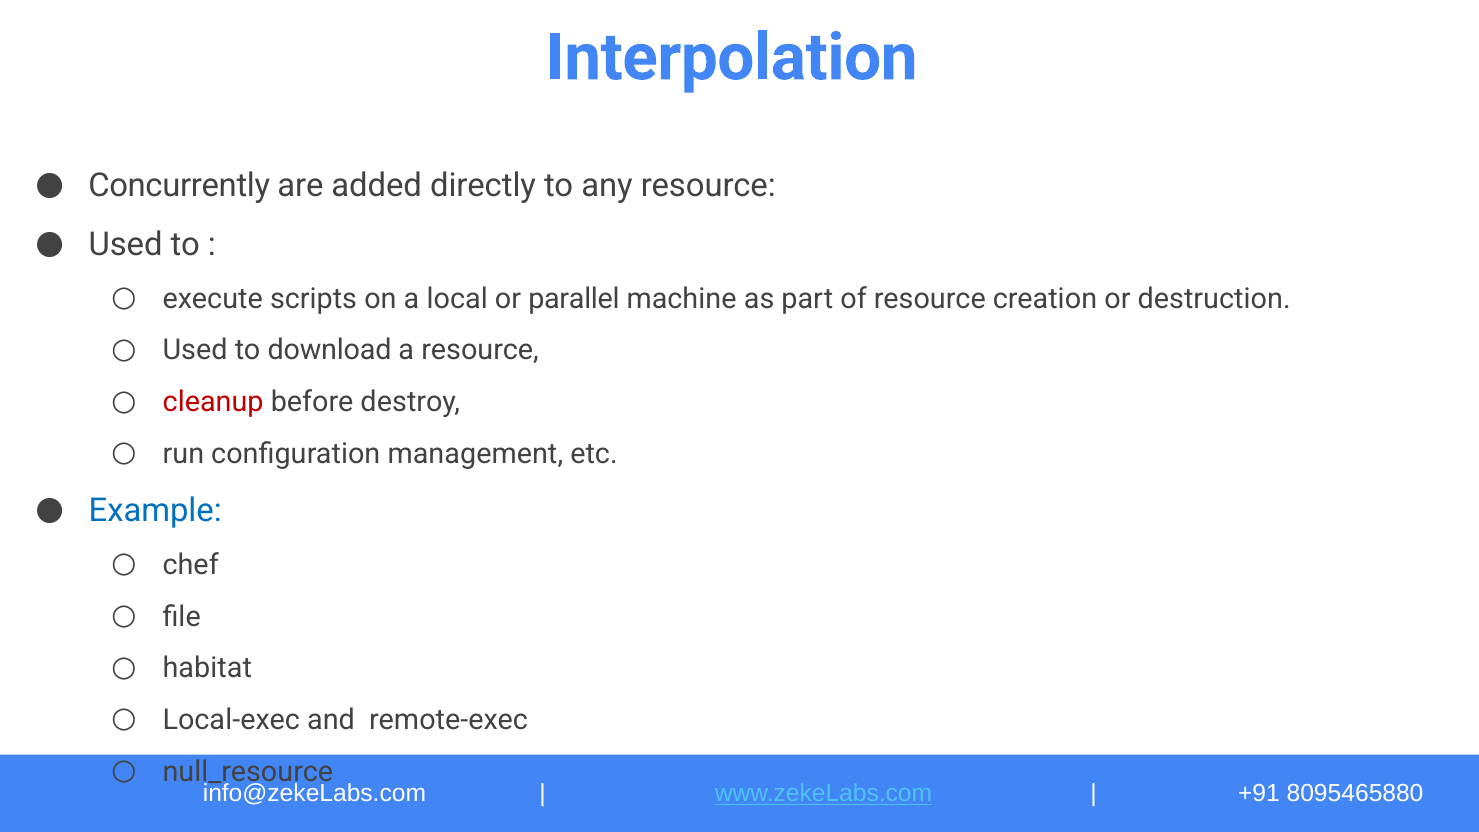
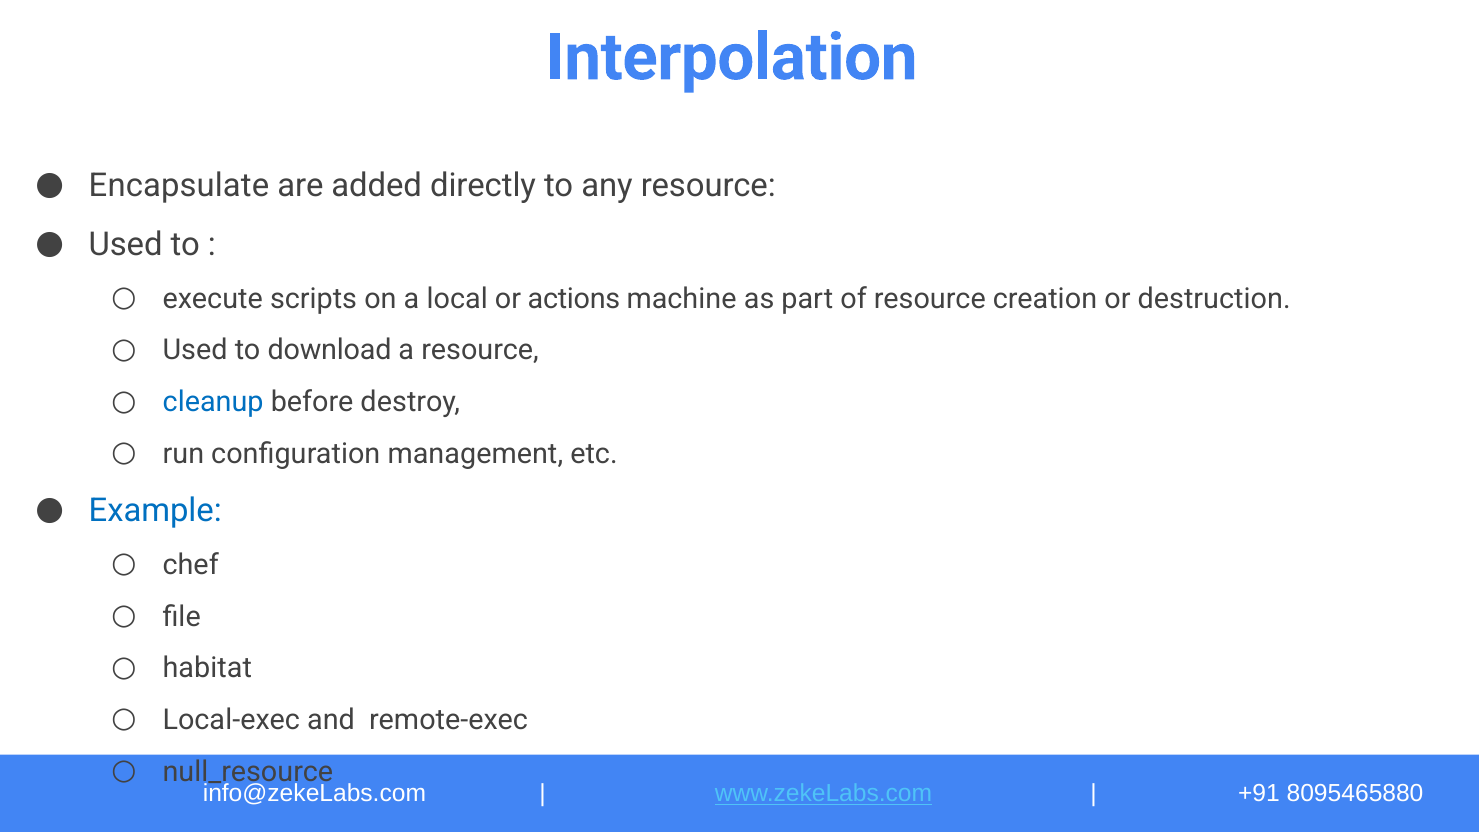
Concurrently: Concurrently -> Encapsulate (179, 186)
parallel: parallel -> actions (574, 299)
cleanup colour: red -> blue (213, 402)
